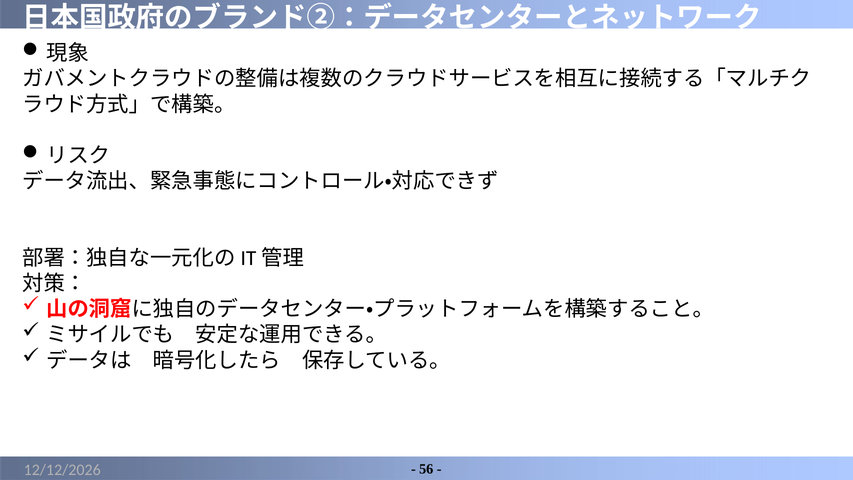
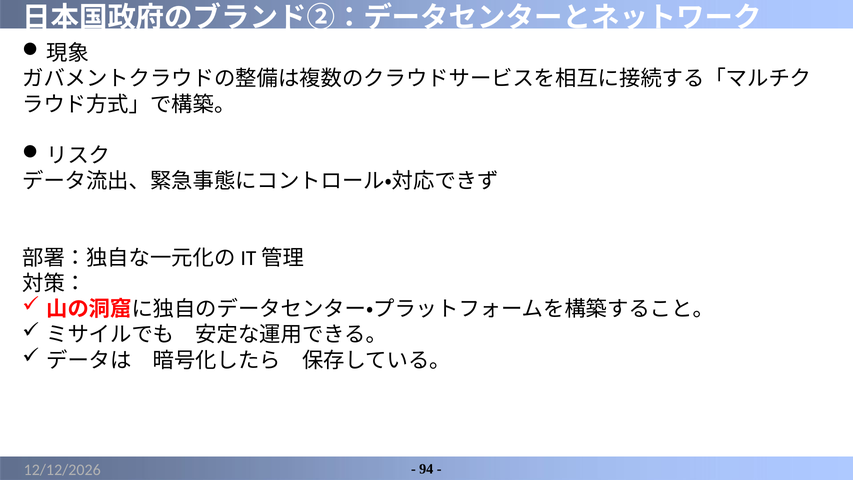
56: 56 -> 94 (426, 469)
